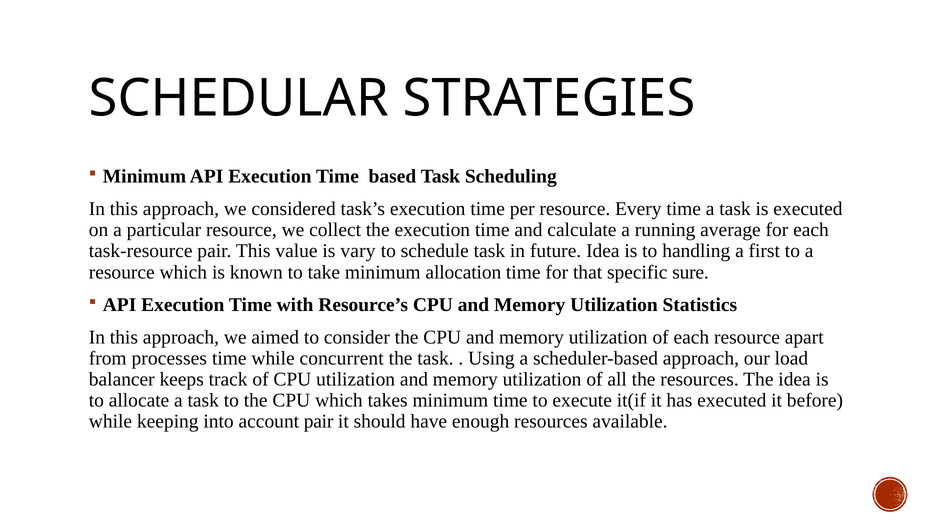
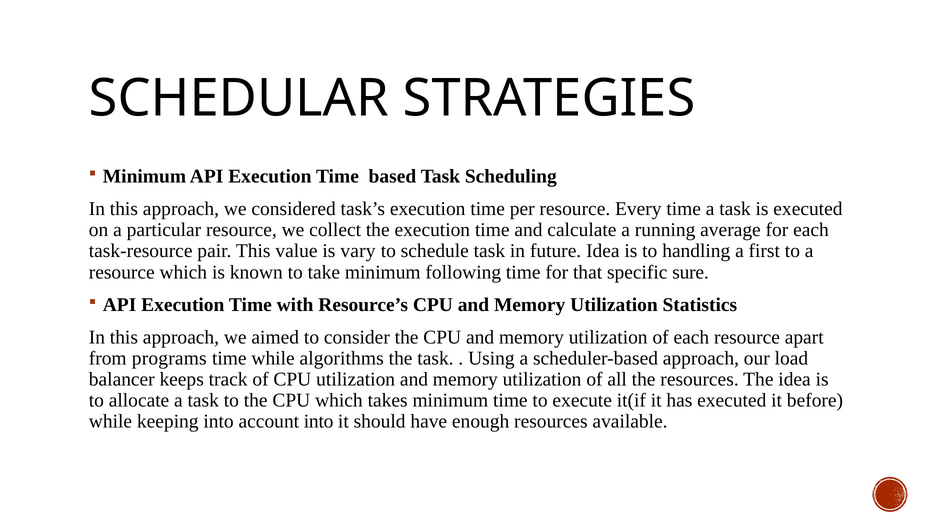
allocation: allocation -> following (463, 272)
processes: processes -> programs (169, 358)
concurrent: concurrent -> algorithms (342, 358)
account pair: pair -> into (319, 421)
